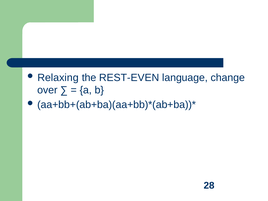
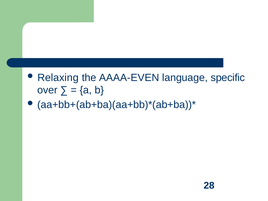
REST-EVEN: REST-EVEN -> AAAA-EVEN (129, 78)
change: change -> specific (228, 78)
